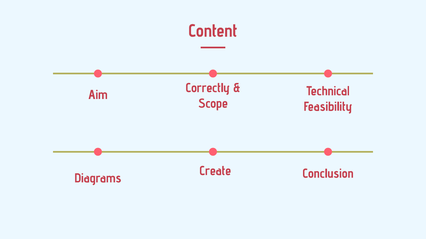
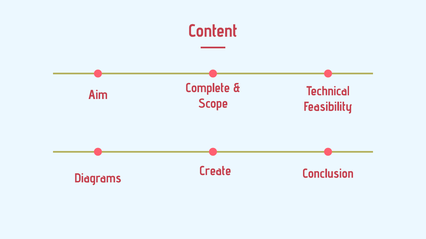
Correctly: Correctly -> Complete (208, 88)
